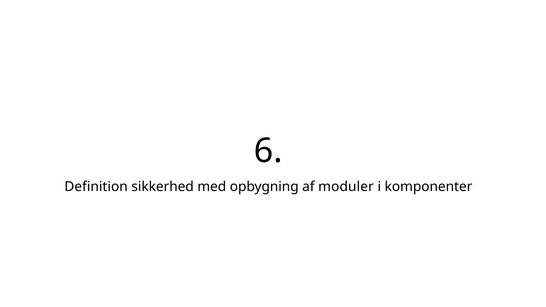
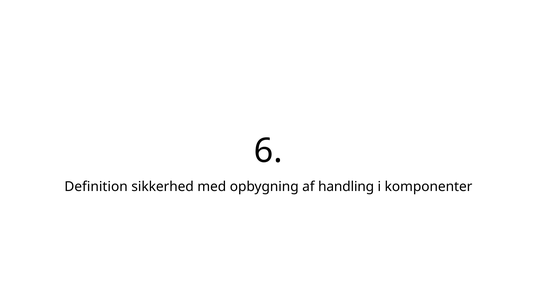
moduler: moduler -> handling (346, 187)
